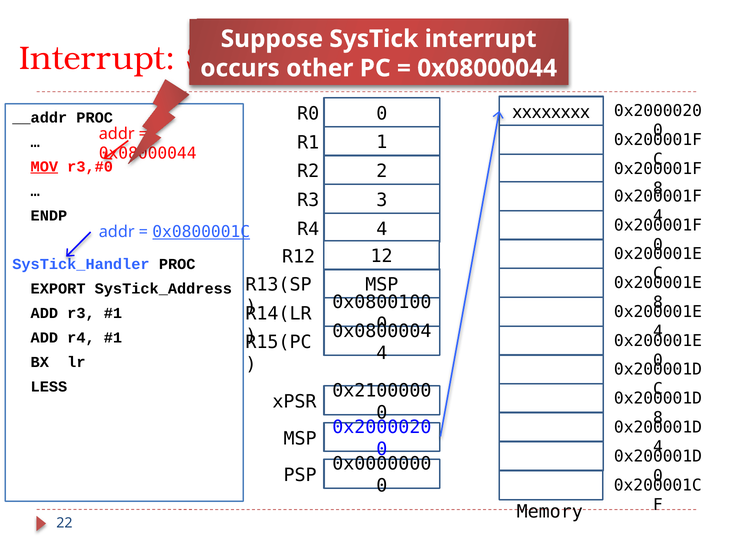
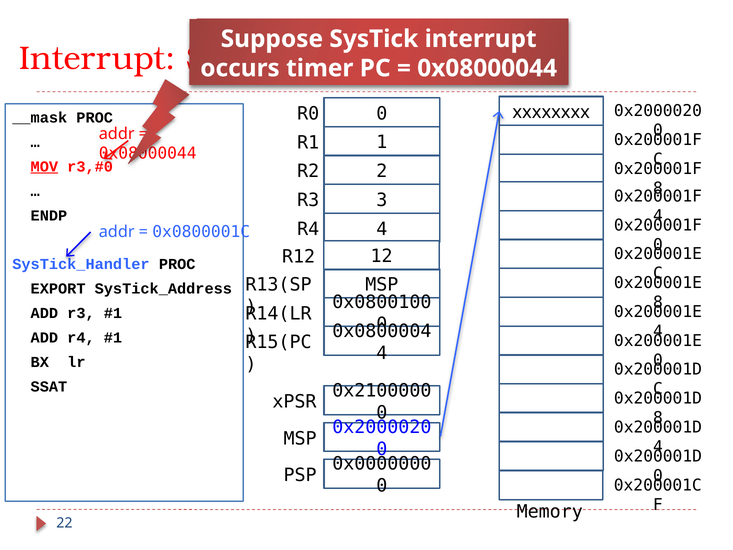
other: other -> timer (320, 68)
__addr: __addr -> __mask (40, 118)
0x0800001C underline: present -> none (201, 232)
LESS: LESS -> SSAT (49, 387)
